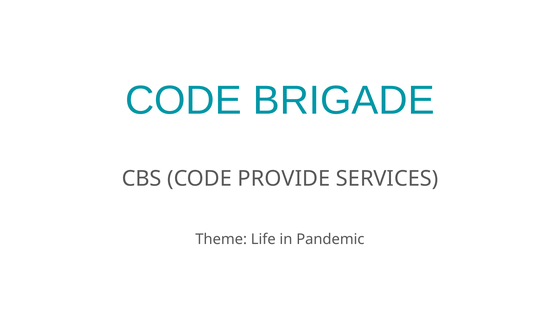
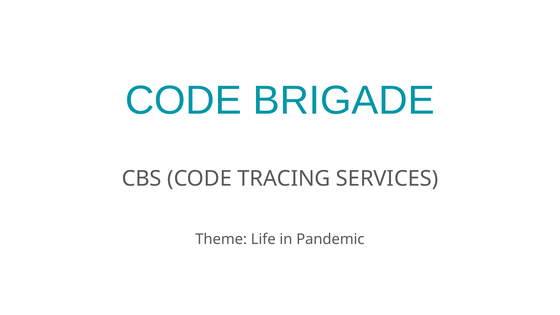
PROVIDE: PROVIDE -> TRACING (284, 178)
